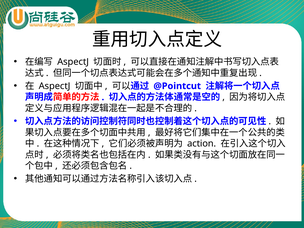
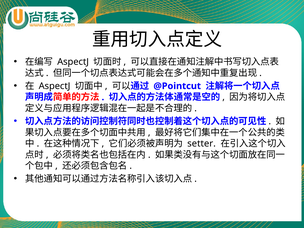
action: action -> setter (202, 144)
